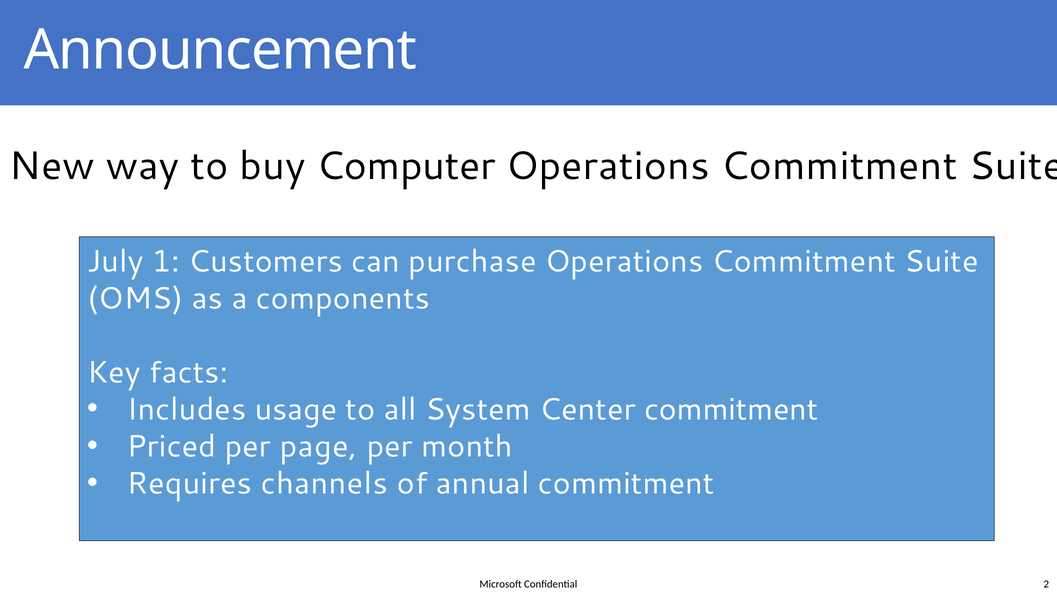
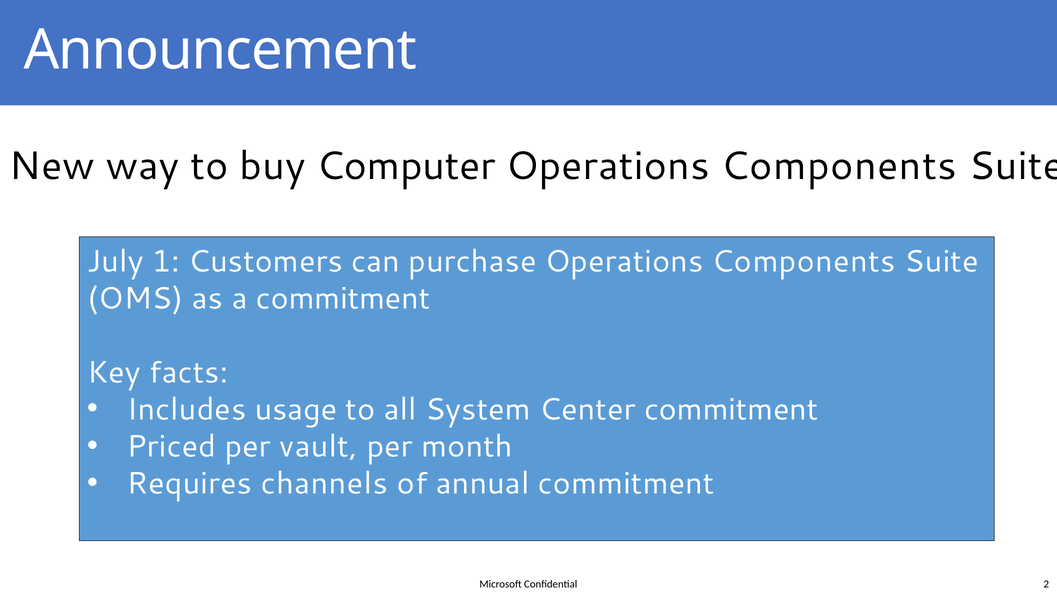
Commitment: Commitment -> Components (839, 166)
purchase Operations Commitment: Commitment -> Components (804, 261)
a components: components -> commitment (343, 298)
page: page -> vault (319, 446)
